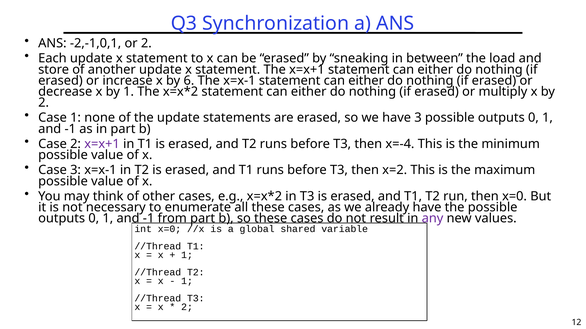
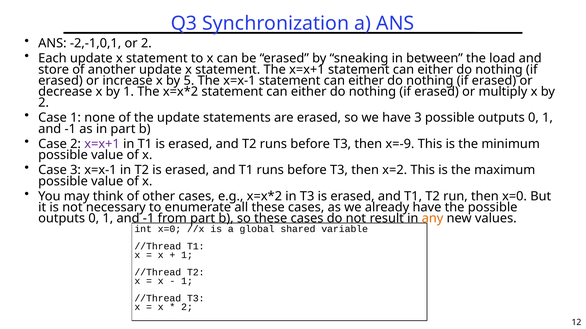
6: 6 -> 5 (189, 81)
x=-4: x=-4 -> x=-9 (400, 144)
any colour: purple -> orange (433, 219)
